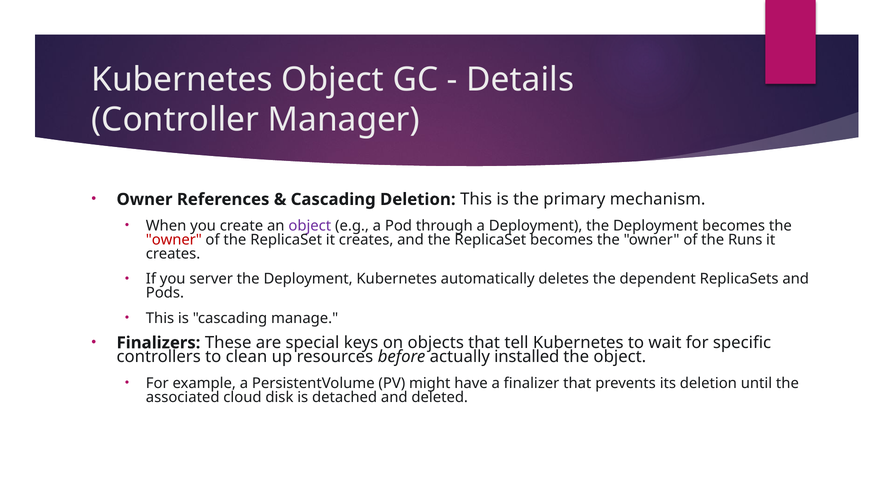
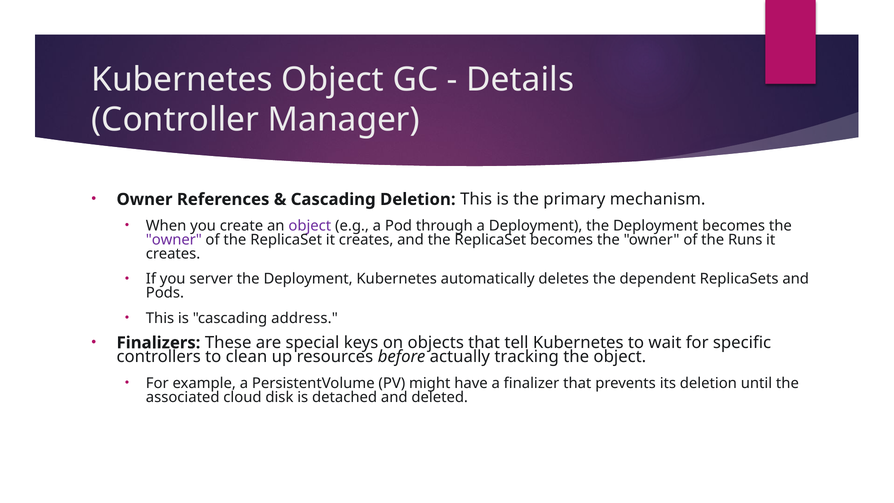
owner colour: red -> purple (174, 240)
manage: manage -> address (305, 318)
installed: installed -> tracking (527, 357)
